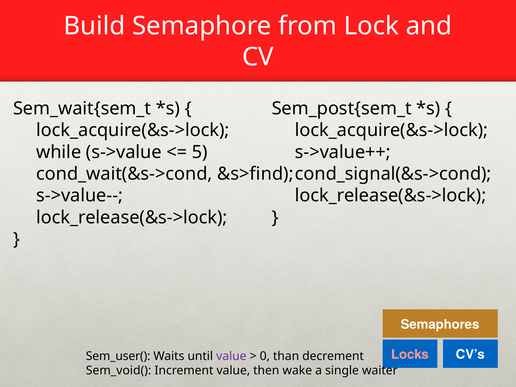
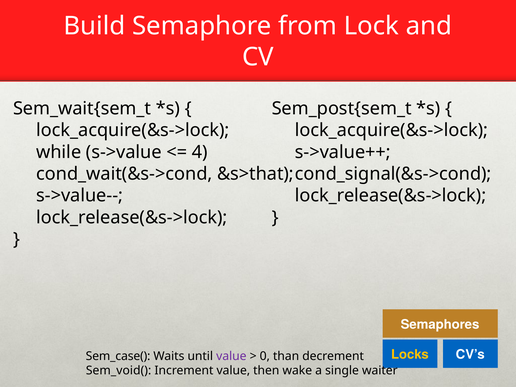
5: 5 -> 4 (200, 152)
&s>find: &s>find -> &s>that (255, 174)
Locks colour: pink -> yellow (410, 355)
Sem_user(: Sem_user( -> Sem_case( (118, 356)
